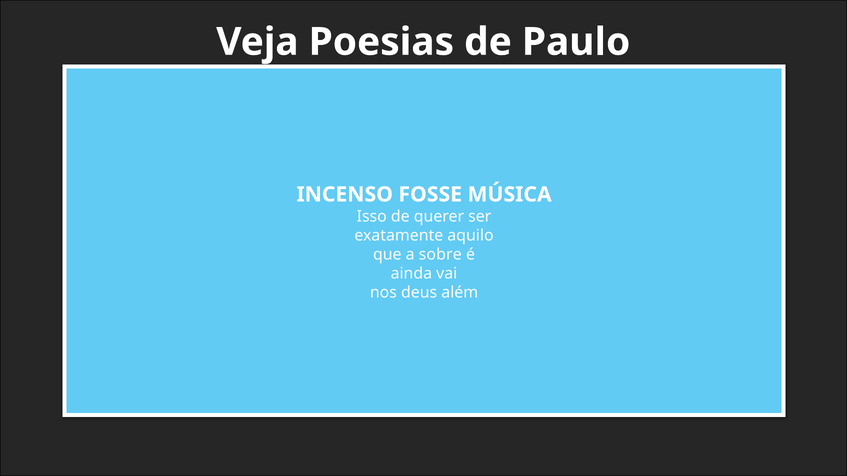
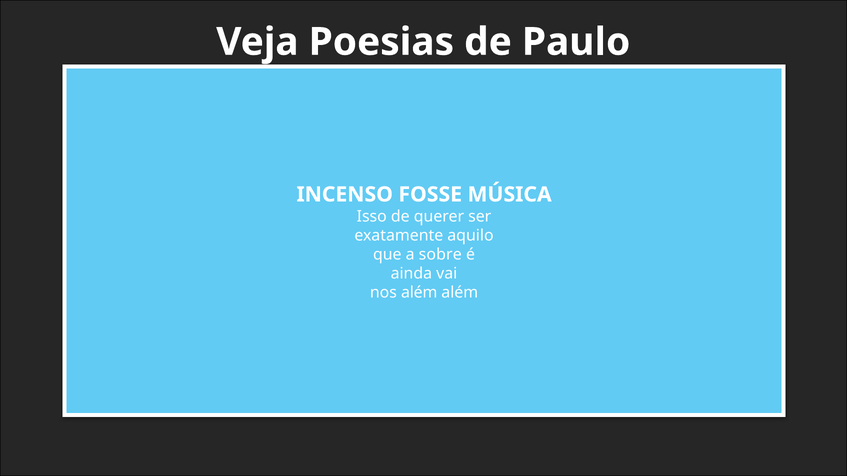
nos deus: deus -> além (419, 293)
